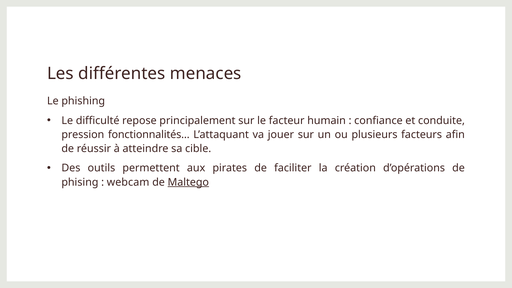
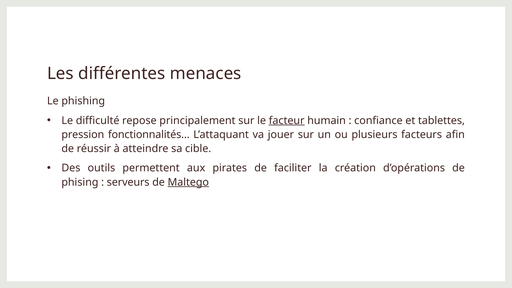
facteur underline: none -> present (287, 121)
conduite: conduite -> tablettes (441, 121)
webcam: webcam -> serveurs (128, 182)
